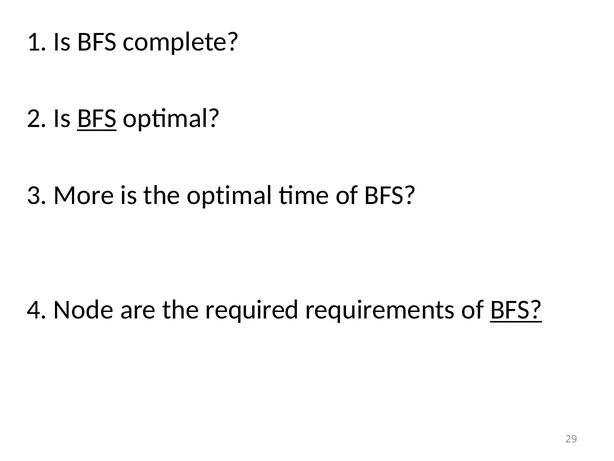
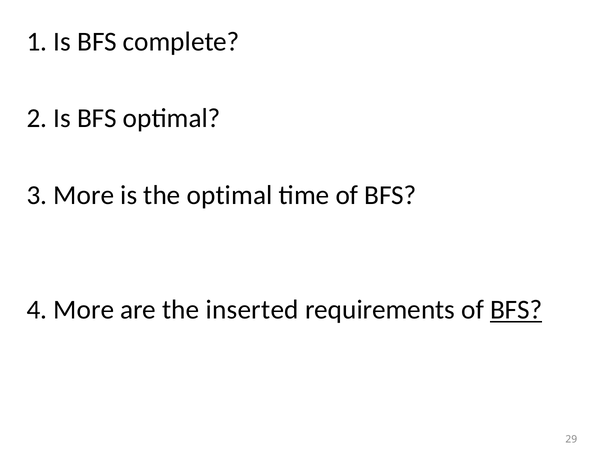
BFS underline: present -> none (97, 118)
4 Node: Node -> More (84, 310)
required: required -> inserted (252, 310)
